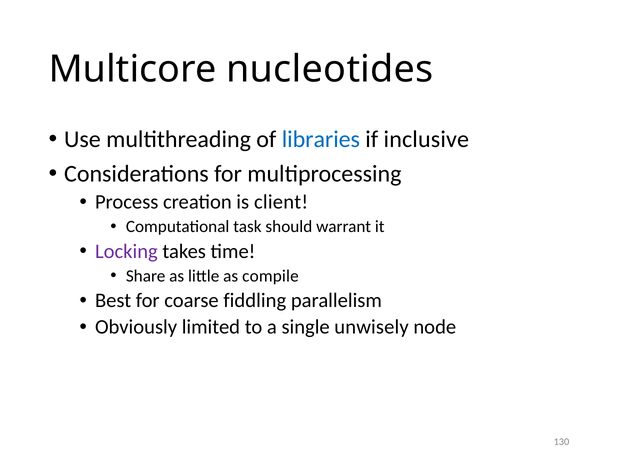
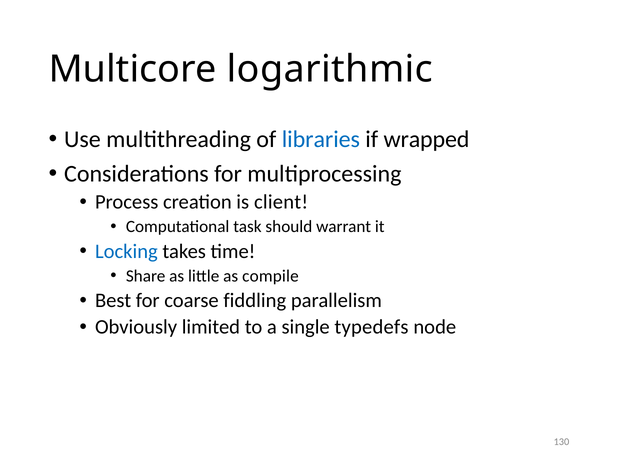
nucleotides: nucleotides -> logarithmic (330, 69)
inclusive: inclusive -> wrapped (426, 139)
Locking colour: purple -> blue (126, 252)
unwisely: unwisely -> typedefs (371, 327)
